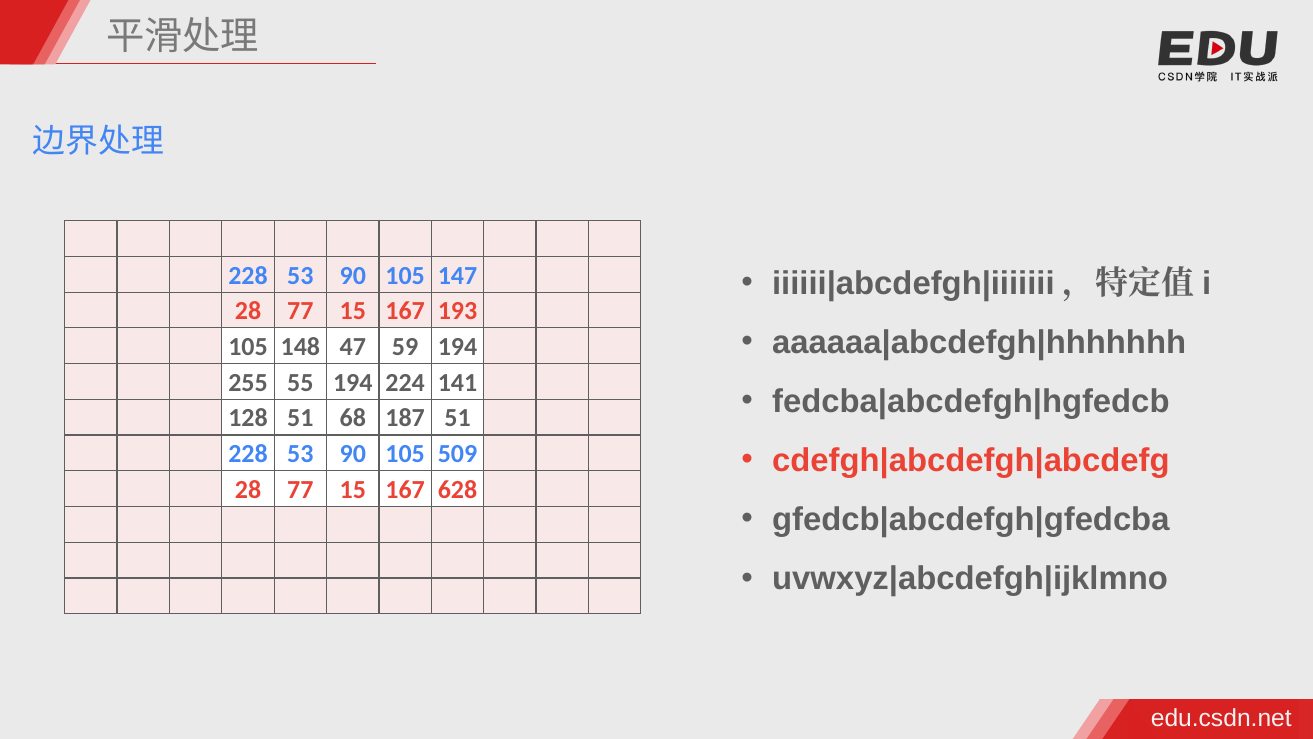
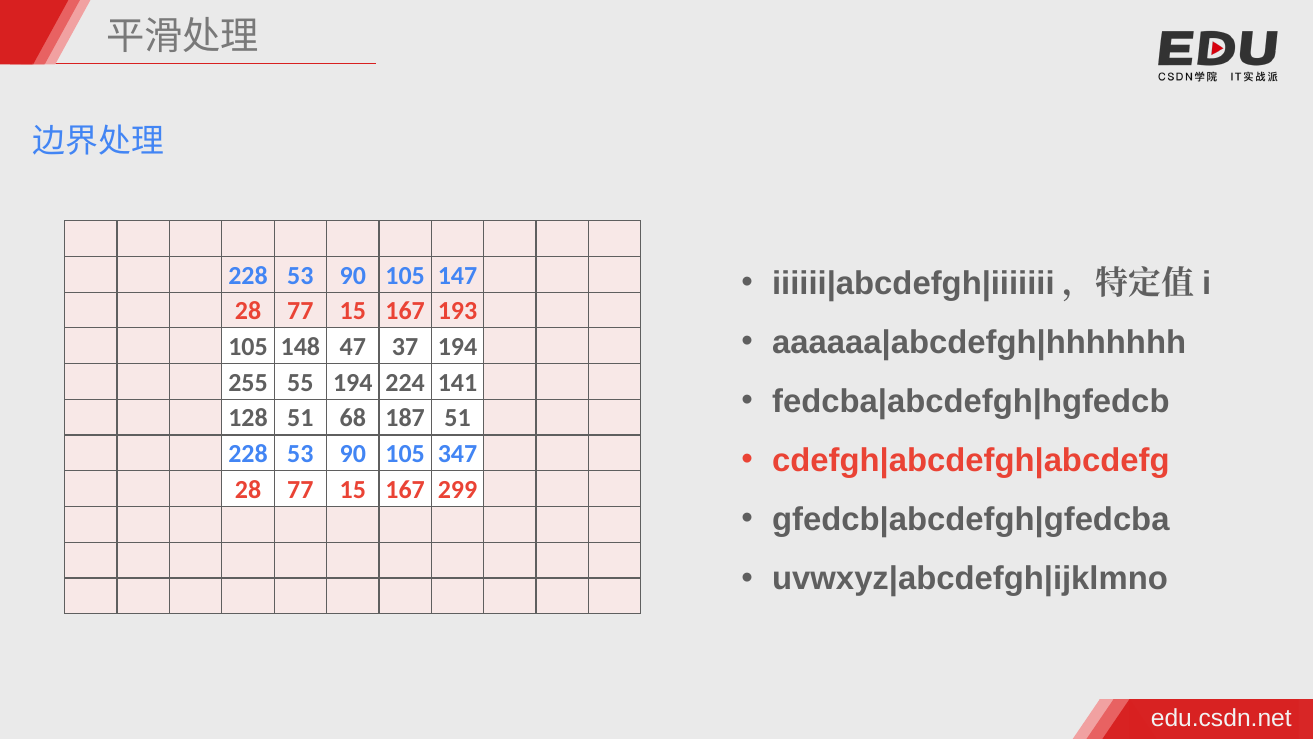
59: 59 -> 37 (405, 347)
509: 509 -> 347 (458, 454)
628: 628 -> 299 (458, 490)
